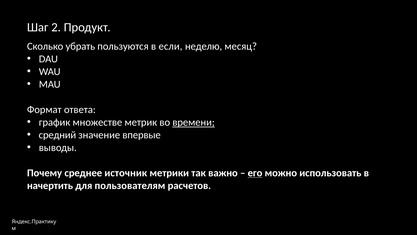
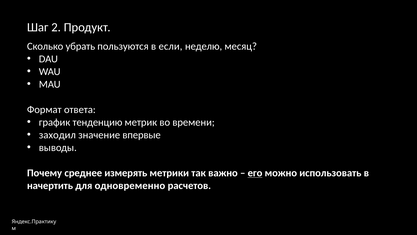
множестве: множестве -> тенденцию (97, 122)
времени underline: present -> none (194, 122)
средний: средний -> заходил (57, 135)
источник: источник -> измерять (126, 173)
пользователям: пользователям -> одновременно (130, 185)
